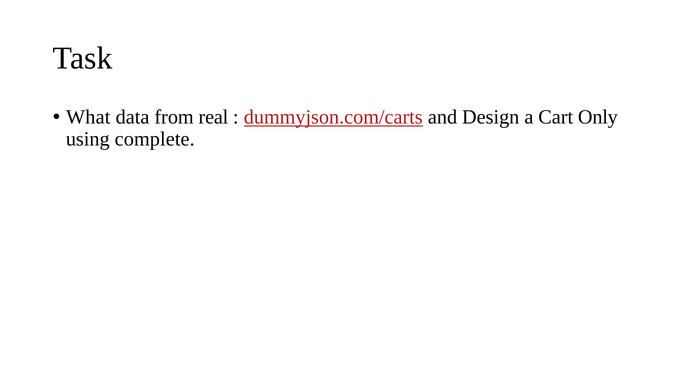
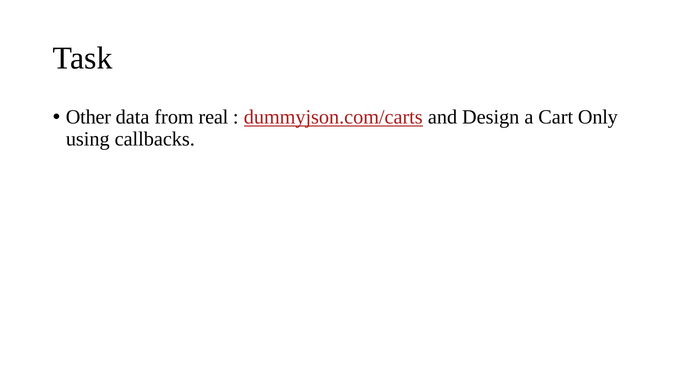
What: What -> Other (88, 117)
complete: complete -> callbacks (155, 139)
